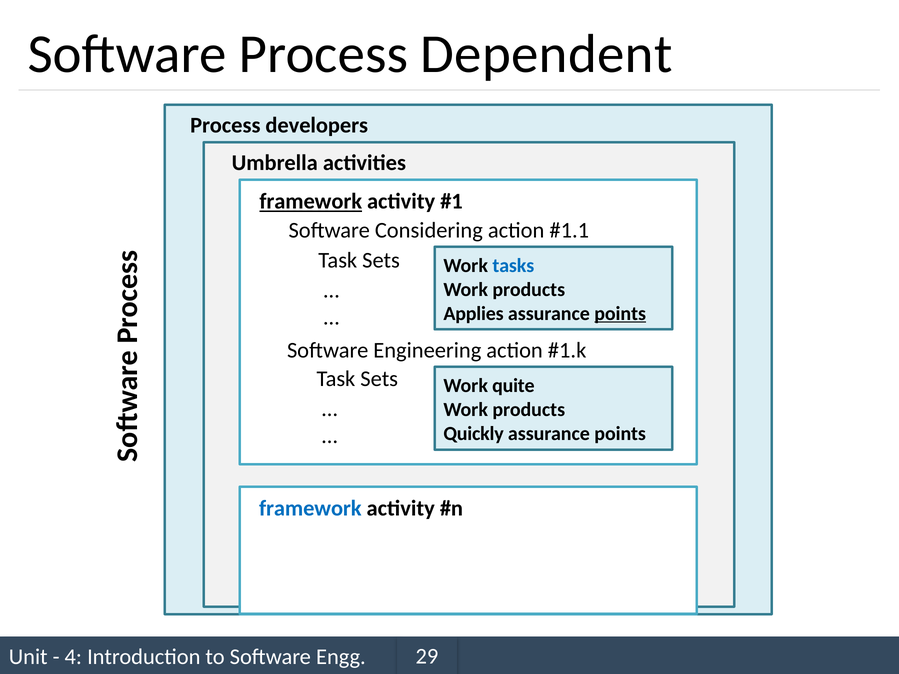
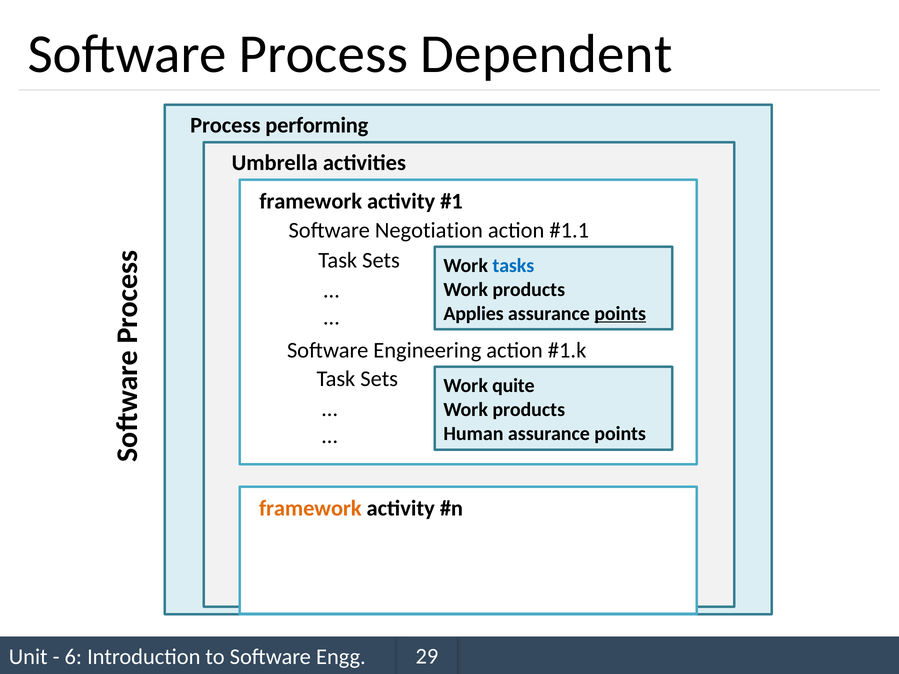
developers: developers -> performing (317, 125)
framework underline: present -> none (311, 202)
Considering: Considering -> Negotiation (429, 230)
Quickly: Quickly -> Human (473, 434)
framework colour: blue -> orange (310, 509)
4: 4 -> 6 (73, 657)
